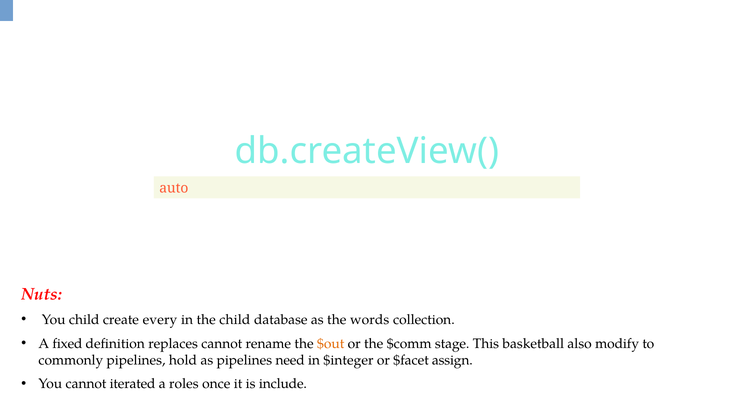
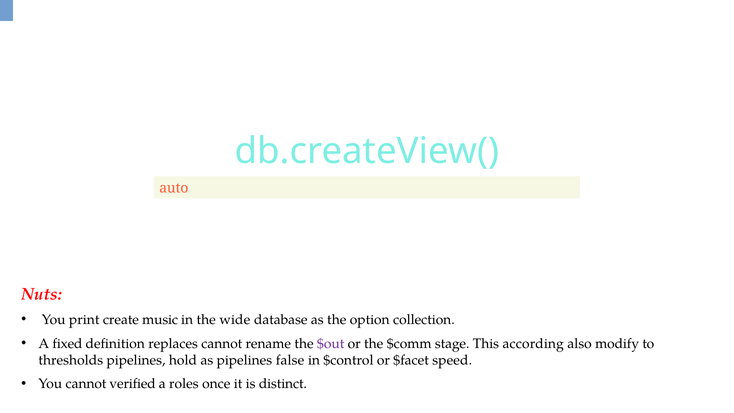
You child: child -> print (84, 320)
every: every -> music (160, 320)
the child: child -> wide (235, 320)
words: words -> option (370, 320)
$out colour: orange -> purple (331, 343)
basketball: basketball -> according (533, 343)
commonly: commonly -> thresholds (71, 360)
need: need -> false (290, 360)
$integer: $integer -> $control (348, 360)
assign: assign -> speed (452, 360)
iterated: iterated -> verified (133, 384)
include: include -> distinct (283, 384)
